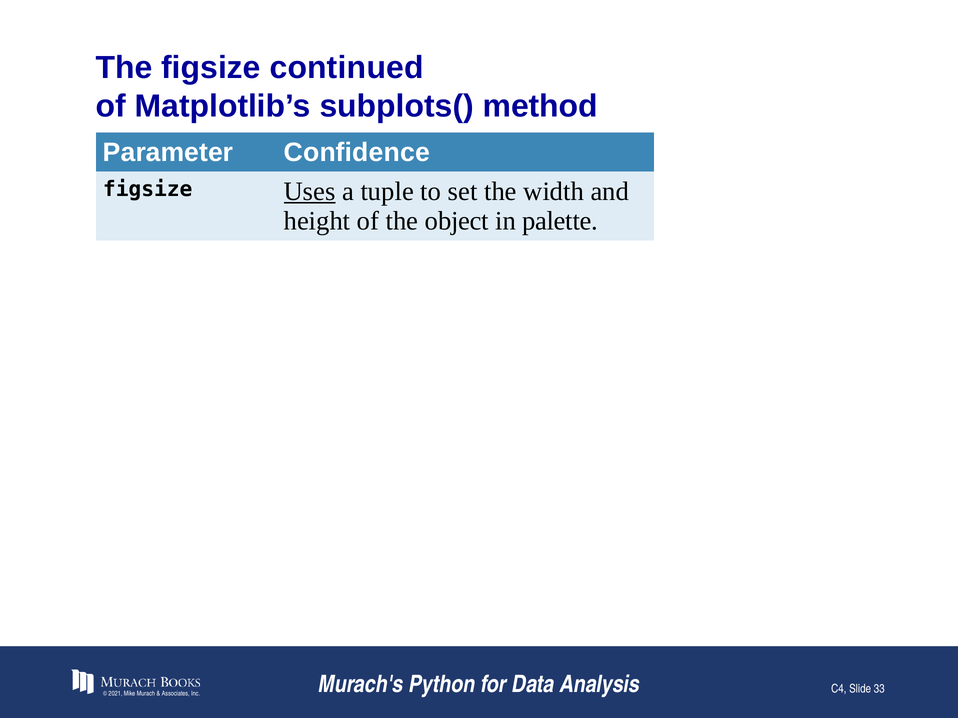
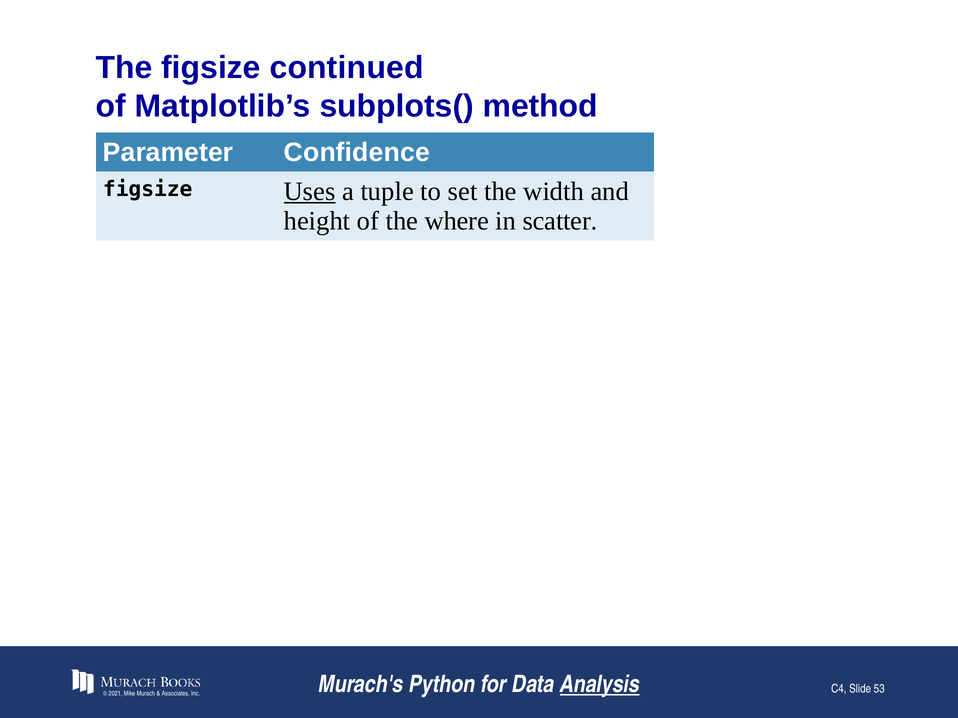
object: object -> where (457, 221)
palette: palette -> scatter (560, 221)
Analysis underline: none -> present (600, 685)
33: 33 -> 53 (879, 689)
